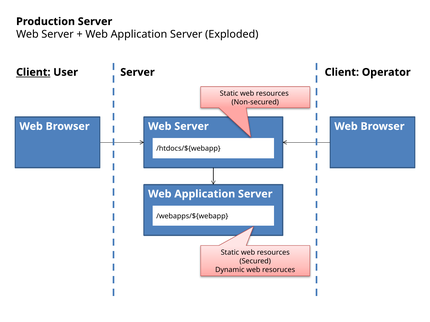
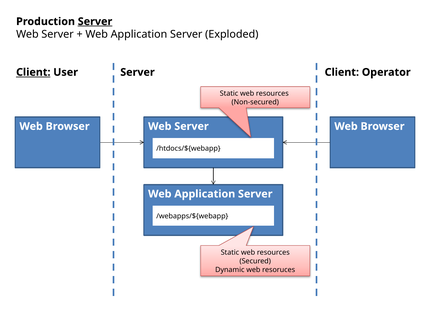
Server underline: none -> present (95, 22)
